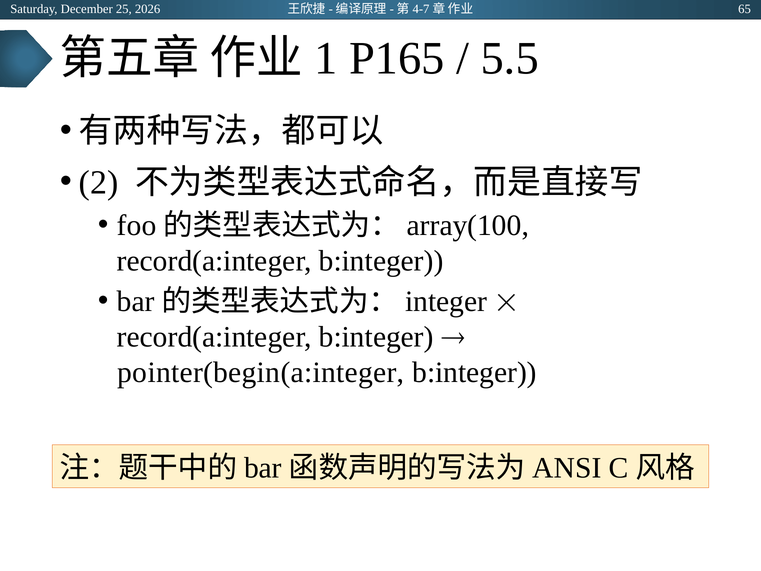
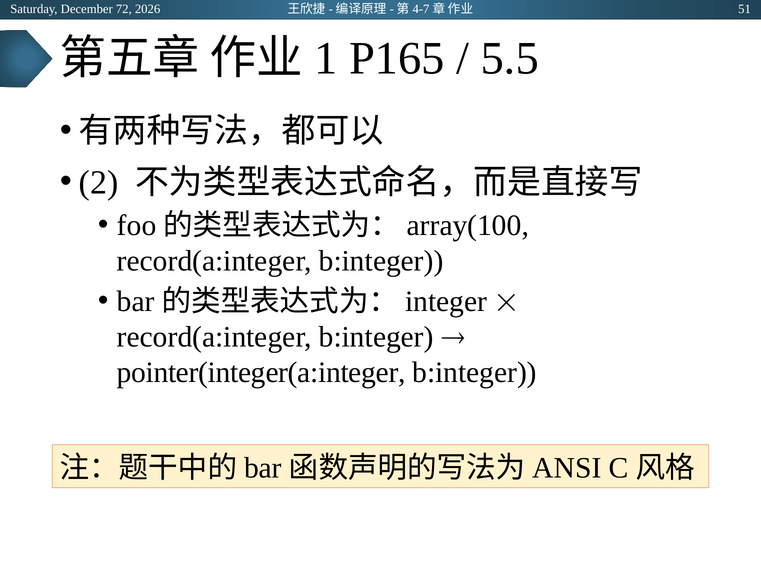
25: 25 -> 72 (124, 9)
65: 65 -> 51 (745, 9)
pointer(begin(a:integer: pointer(begin(a:integer -> pointer(integer(a:integer (261, 372)
